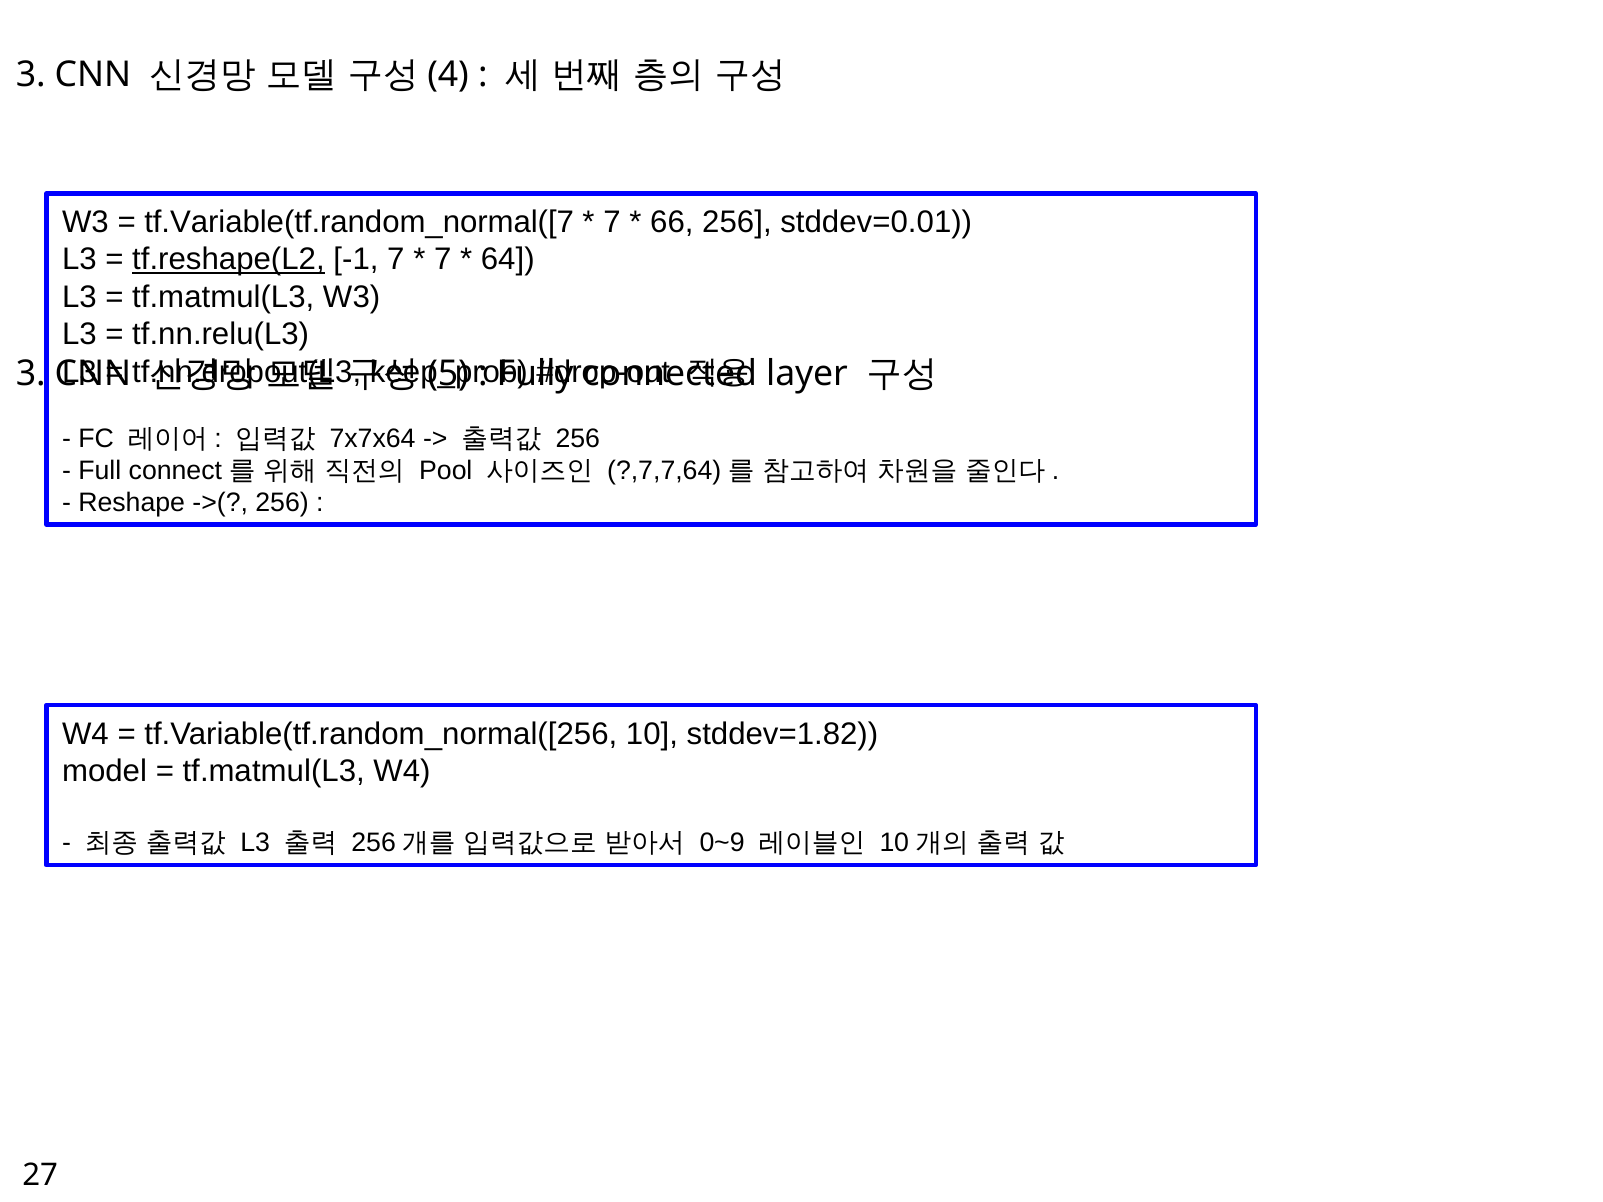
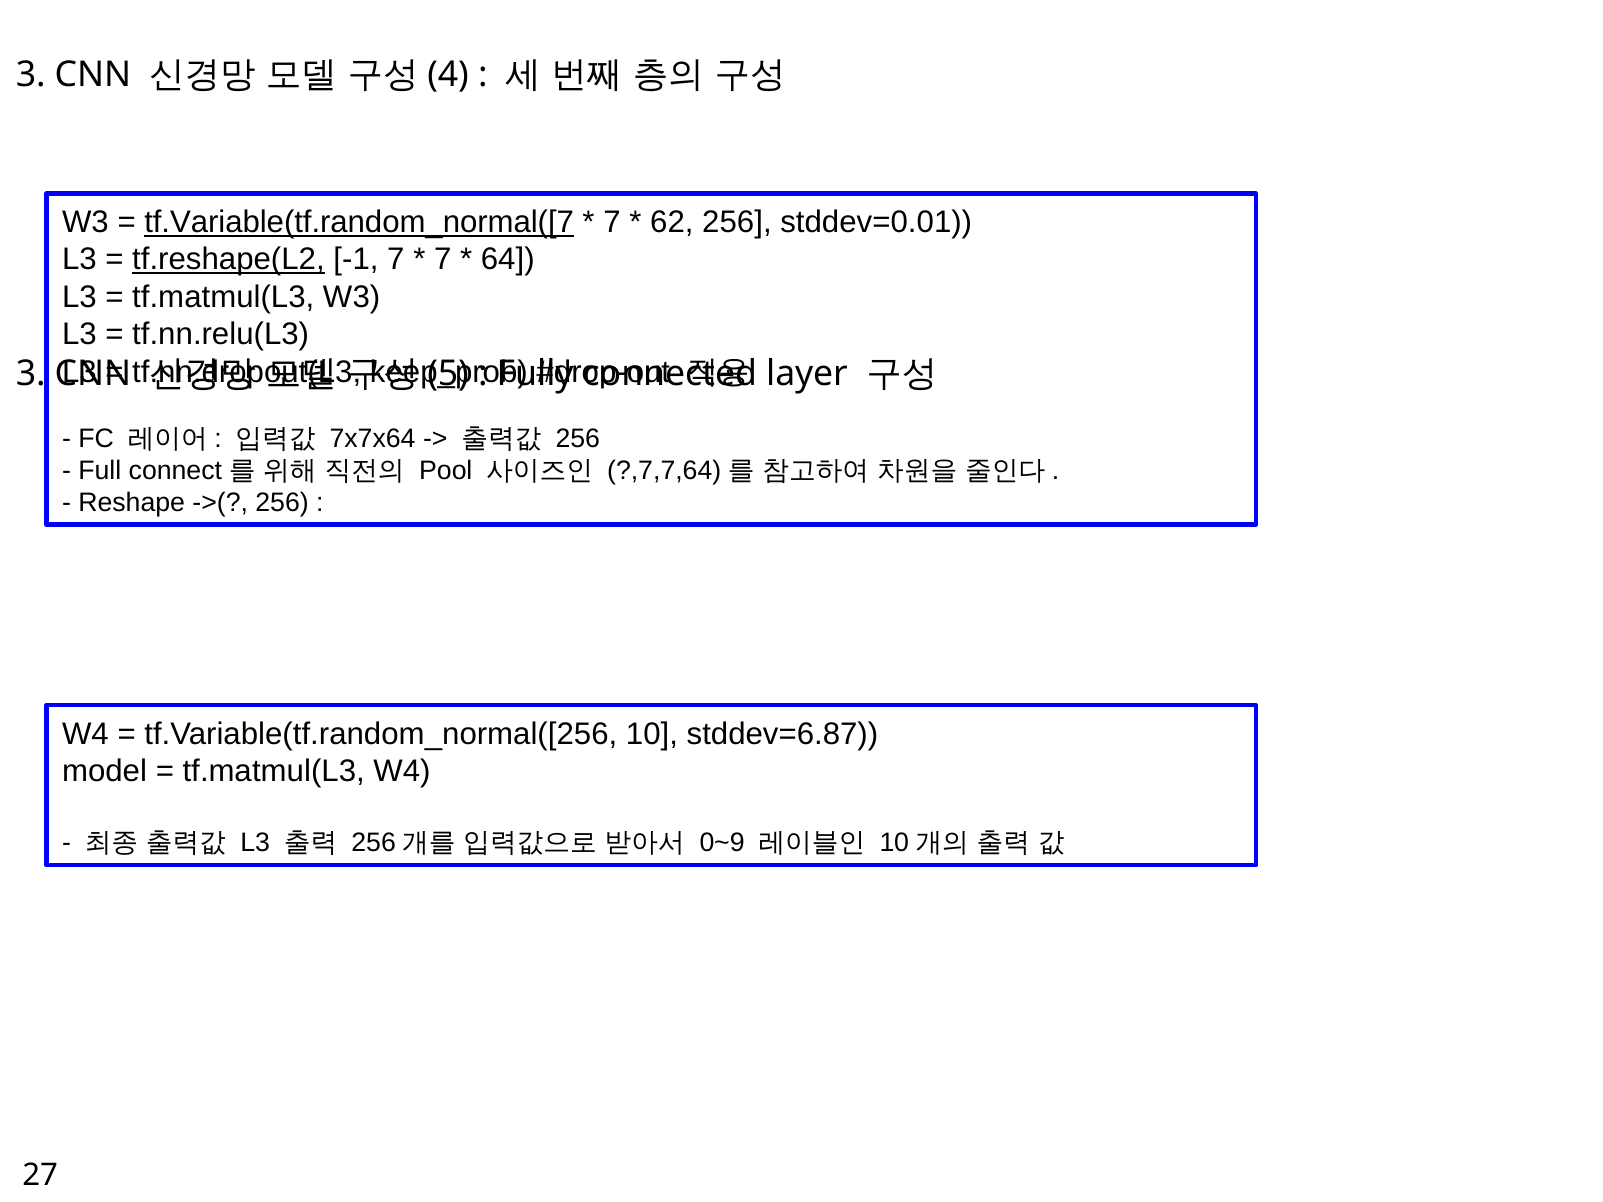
tf.Variable(tf.random_normal([7 underline: none -> present (359, 222)
66: 66 -> 62 (672, 222)
stddev=1.82: stddev=1.82 -> stddev=6.87 (782, 734)
